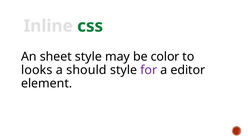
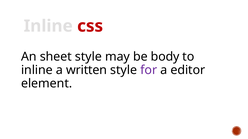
css colour: green -> red (90, 26)
color: color -> body (165, 57)
looks: looks -> inline (37, 70)
should: should -> written (87, 70)
